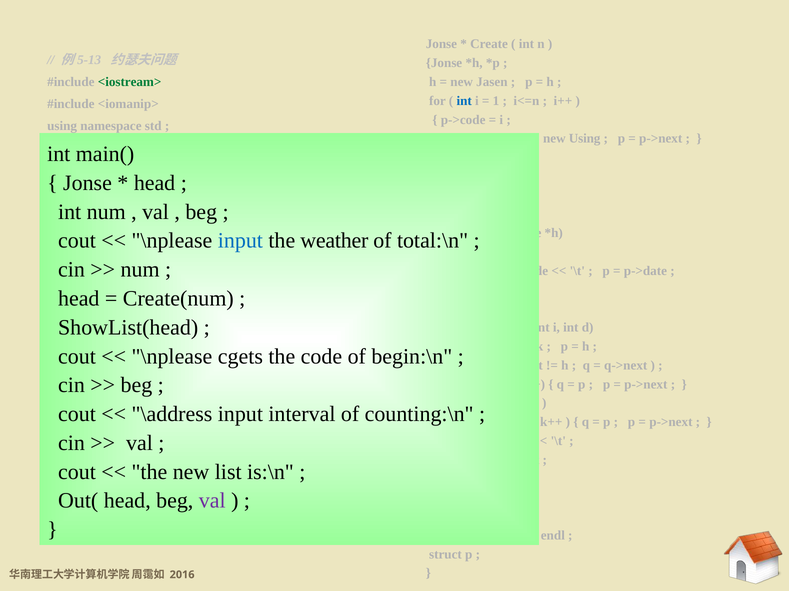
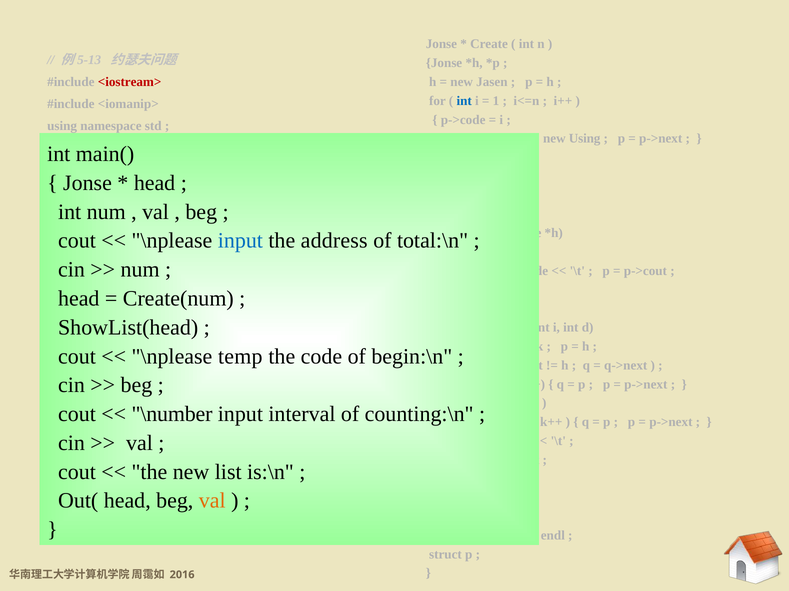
<iostream> colour: green -> red (130, 82)
weather: weather -> address (334, 241)
p->date: p->date -> p->cout (645, 271)
cgets: cgets -> temp (240, 357)
\address: \address -> \number (172, 415)
val colour: purple -> orange (212, 501)
